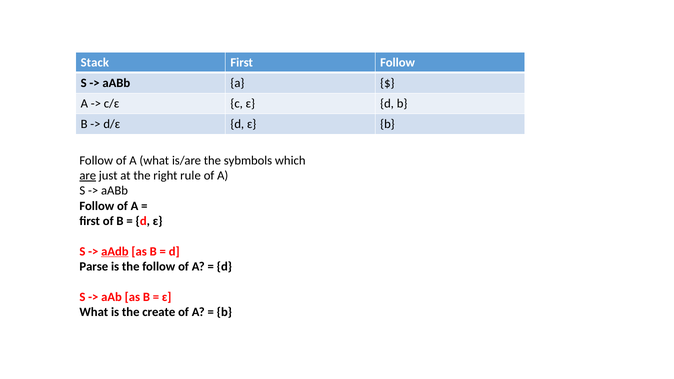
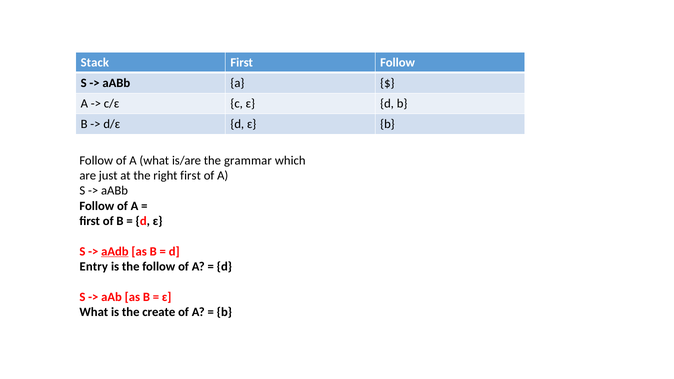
sybmbols: sybmbols -> grammar (248, 160)
are underline: present -> none (88, 176)
right rule: rule -> first (191, 176)
Parse: Parse -> Entry (94, 267)
